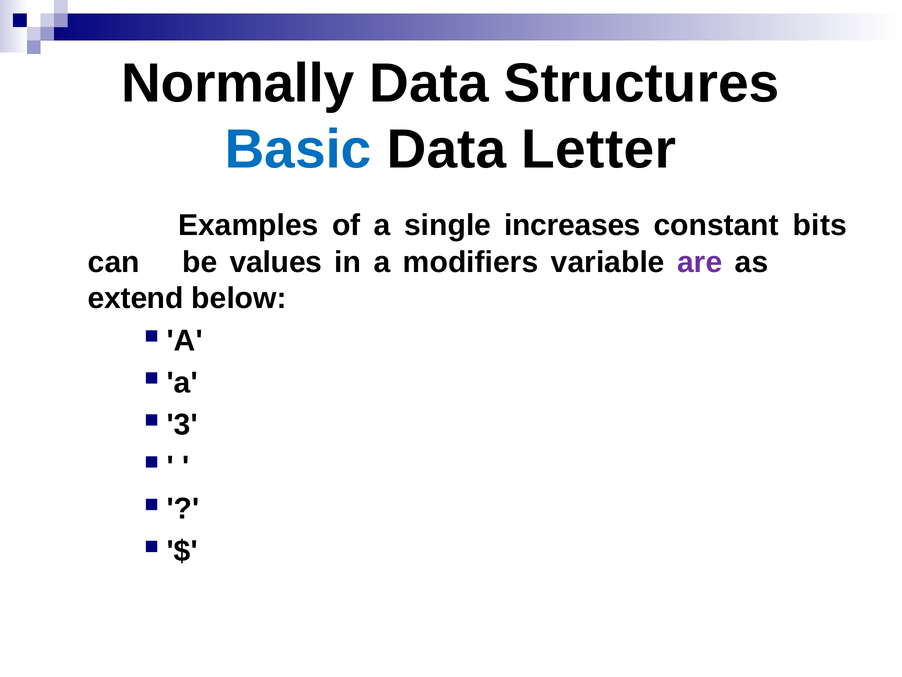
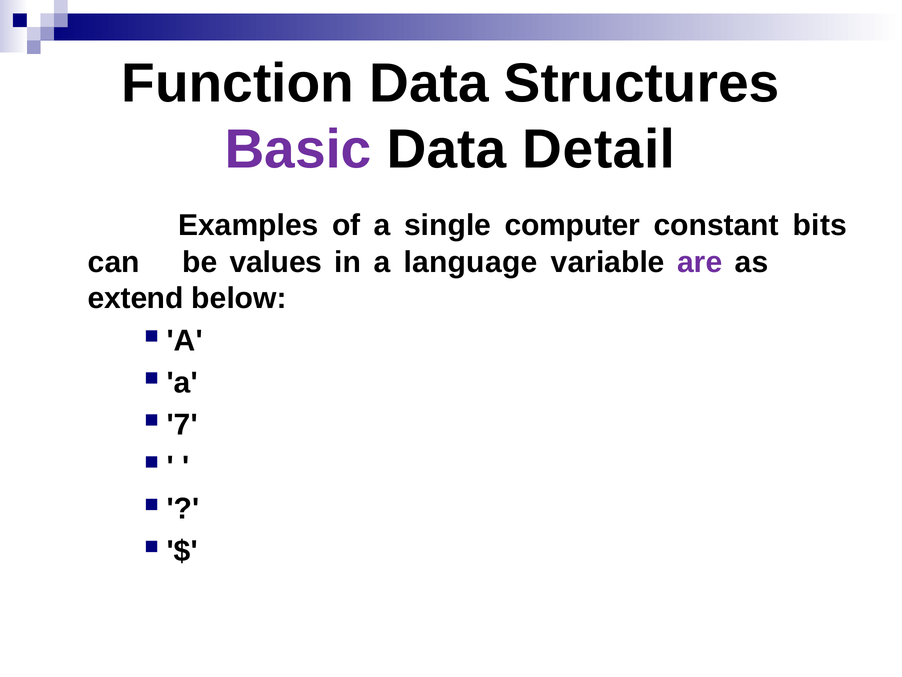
Normally: Normally -> Function (238, 84)
Basic colour: blue -> purple (298, 150)
Letter: Letter -> Detail (599, 150)
increases: increases -> computer (572, 225)
modifiers: modifiers -> language (471, 262)
3: 3 -> 7 (182, 425)
